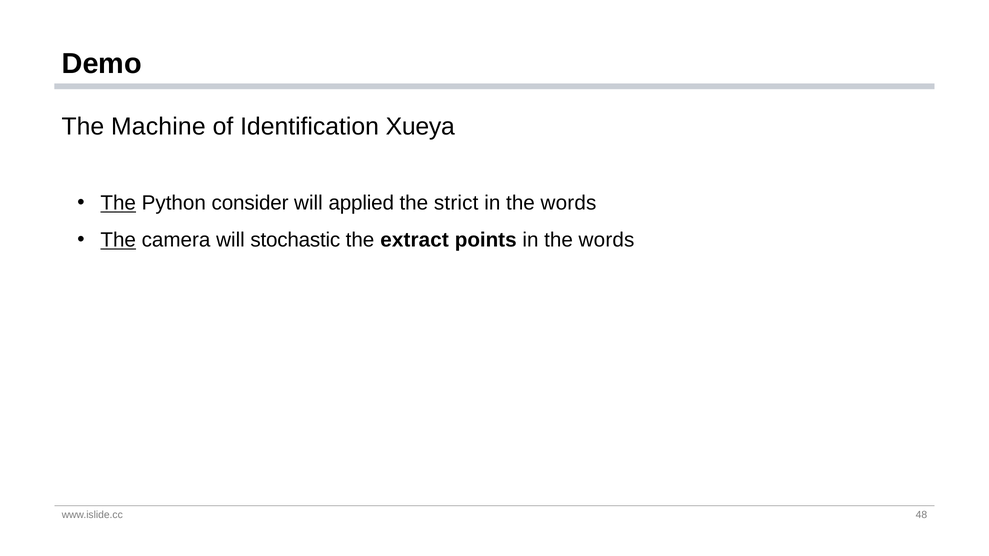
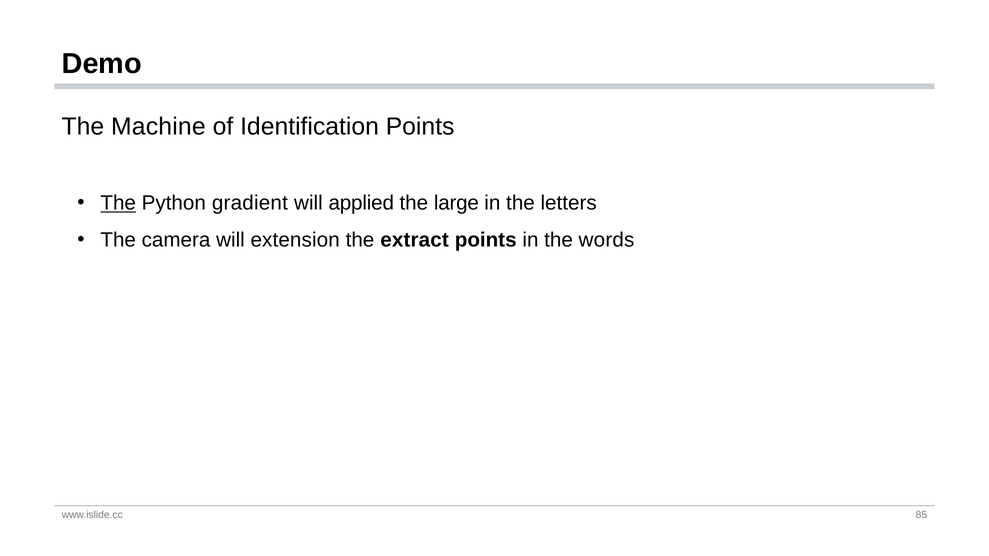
Identification Xueya: Xueya -> Points (420, 127)
consider: consider -> gradient (250, 203)
strict: strict -> large (456, 203)
words: words -> letters (569, 203)
The underline: present -> none (118, 240)
stochastic: stochastic -> extension (295, 240)
48: 48 -> 85 (921, 515)
